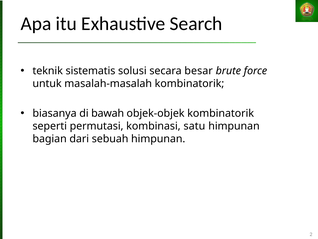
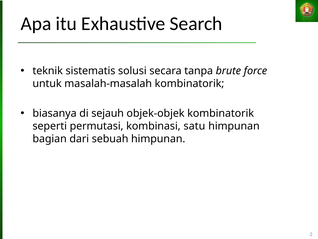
besar: besar -> tanpa (199, 71)
bawah: bawah -> sejauh (108, 113)
